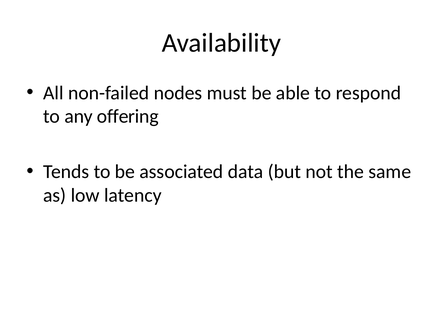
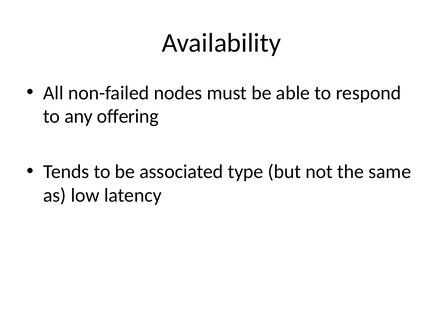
data: data -> type (246, 172)
